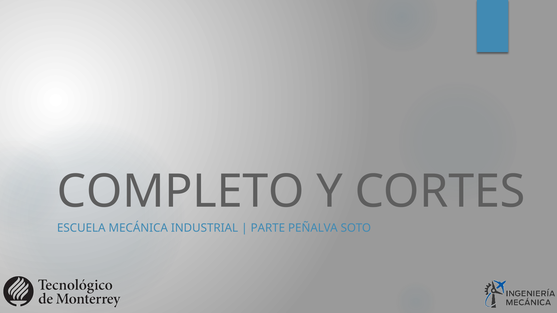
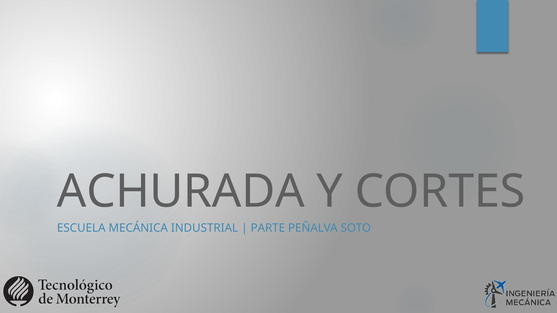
COMPLETO: COMPLETO -> ACHURADA (181, 192)
